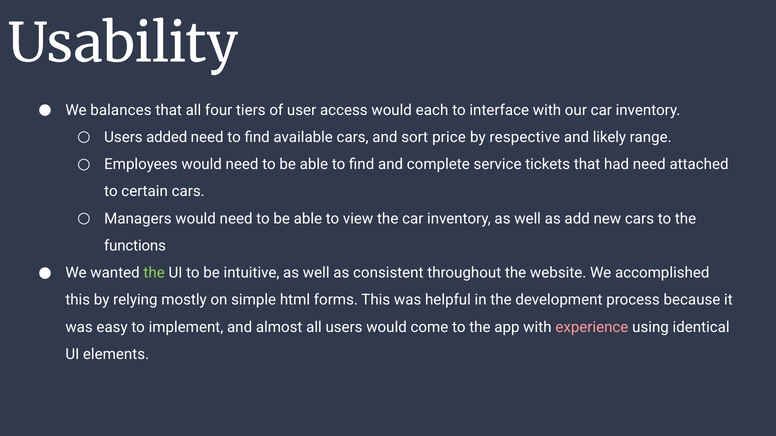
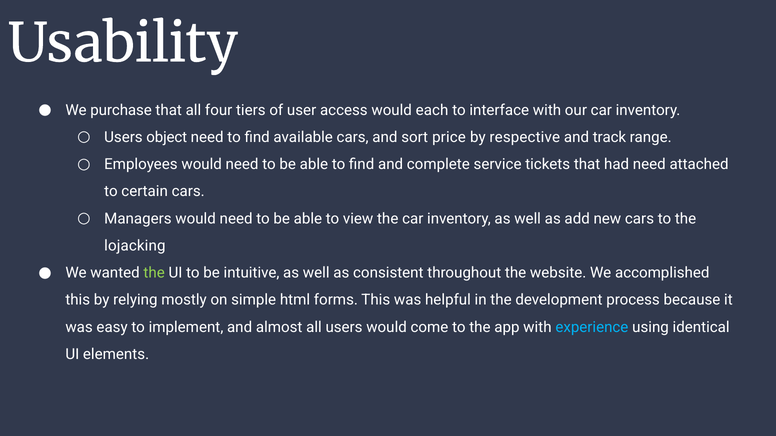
balances: balances -> purchase (121, 110)
added: added -> object (167, 137)
likely: likely -> track (609, 137)
functions: functions -> lojacking (135, 246)
experience colour: pink -> light blue (592, 328)
